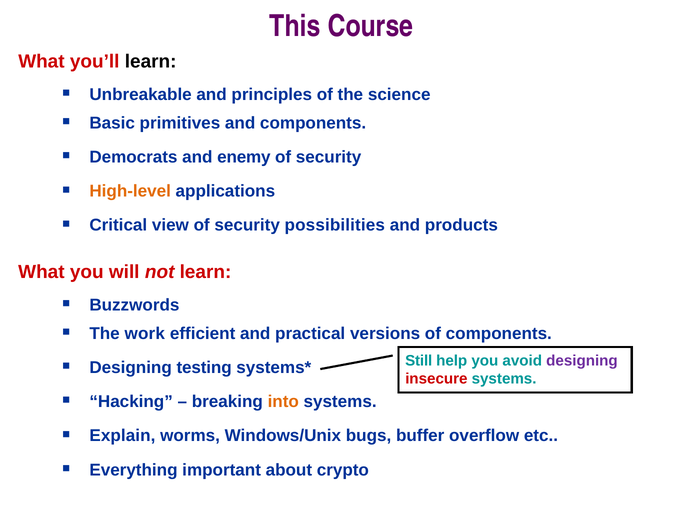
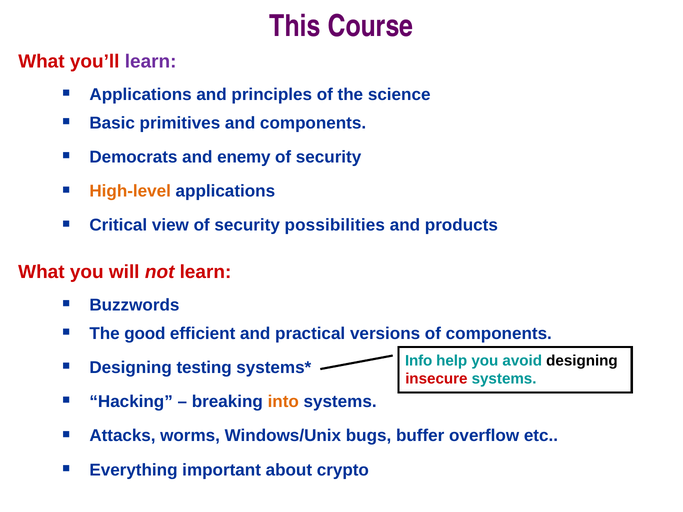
learn colour: black -> purple (151, 62)
Unbreakable: Unbreakable -> Applications (141, 95)
work: work -> good (145, 334)
Still: Still -> Info (419, 361)
designing colour: purple -> black (582, 361)
Explain: Explain -> Attacks (122, 436)
